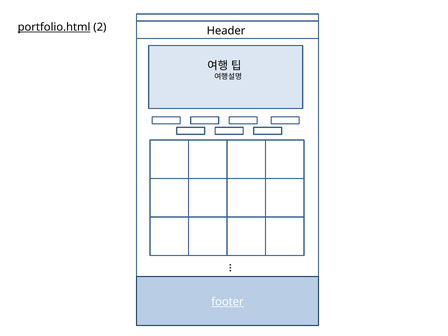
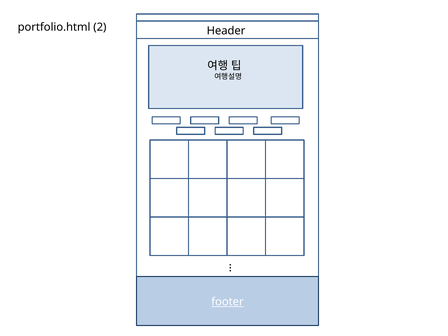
portfolio.html underline: present -> none (54, 27)
